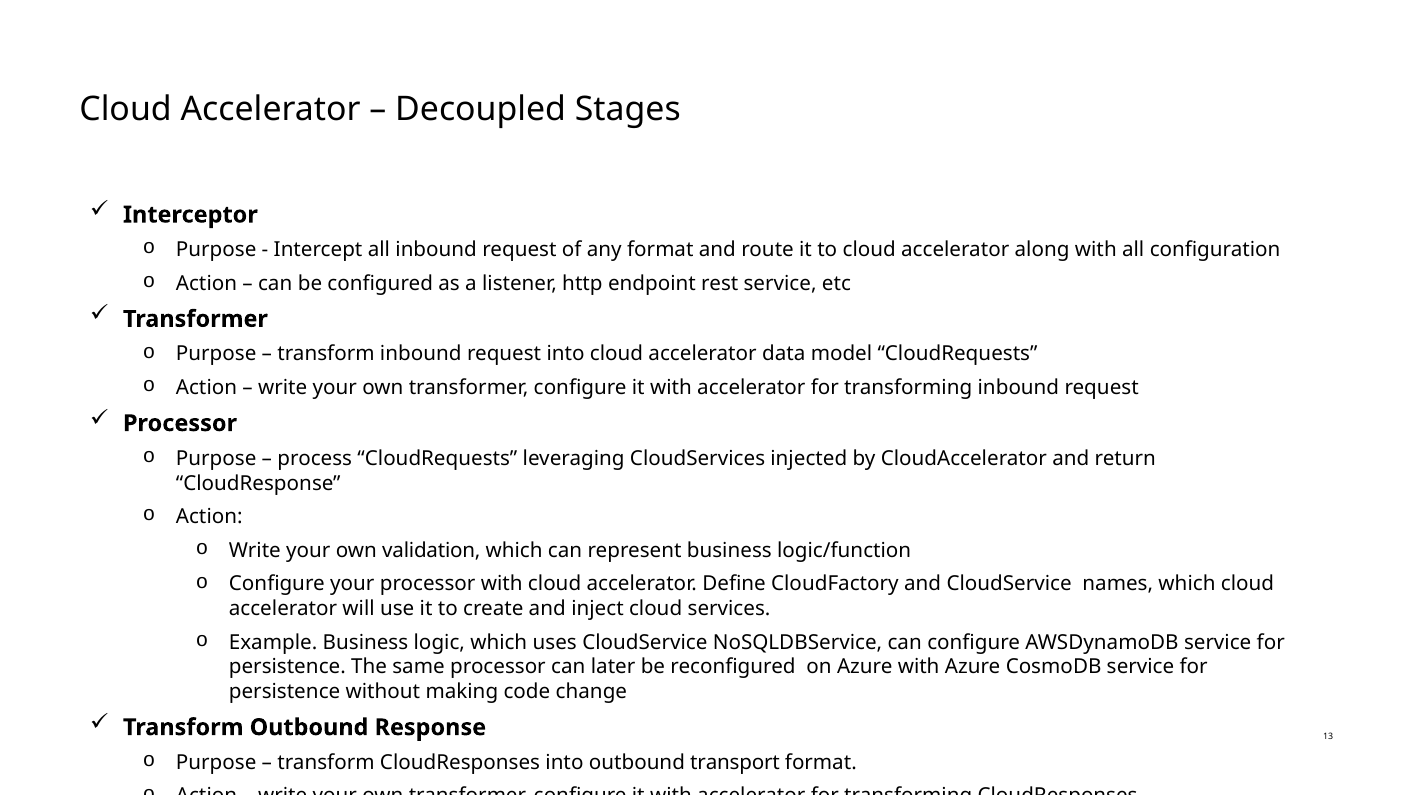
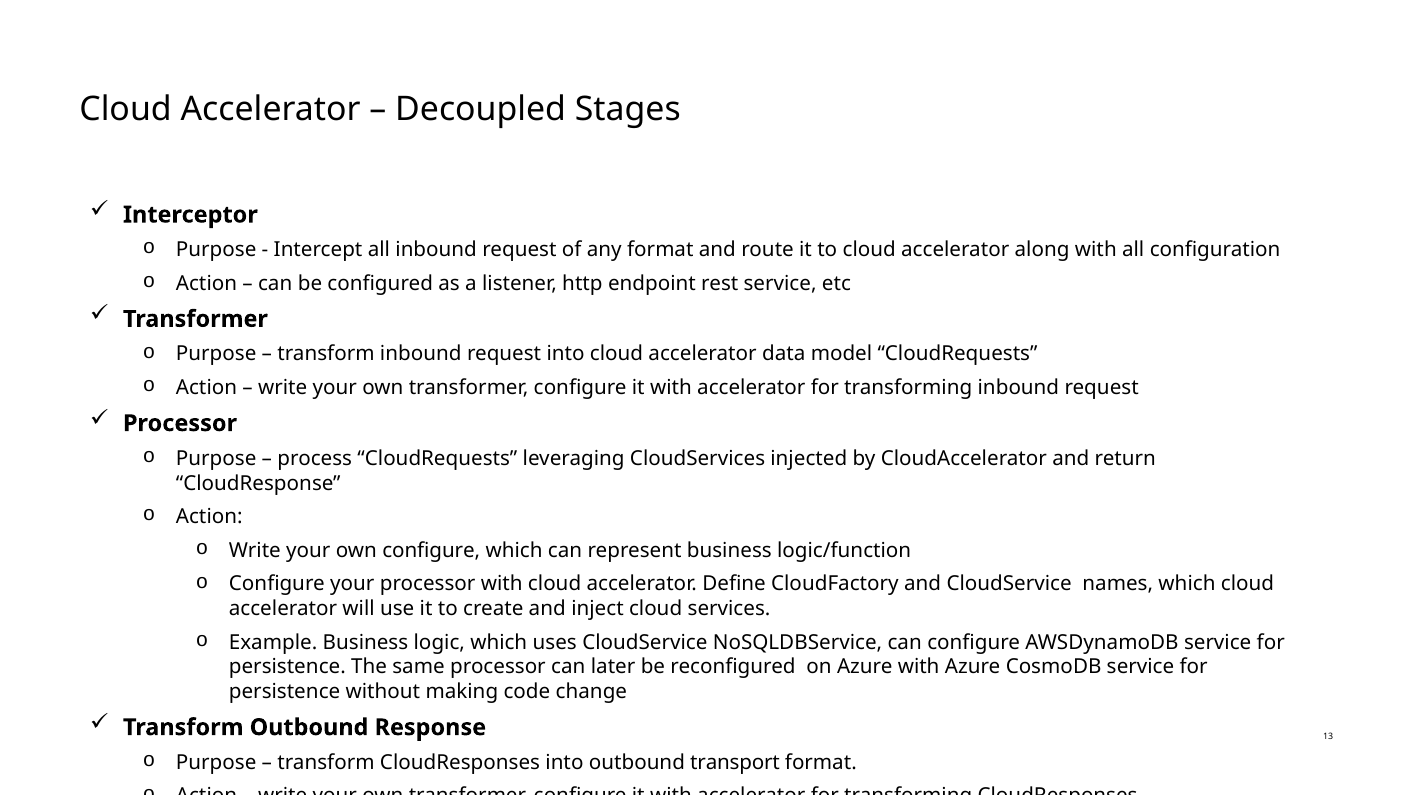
own validation: validation -> configure (431, 550)
